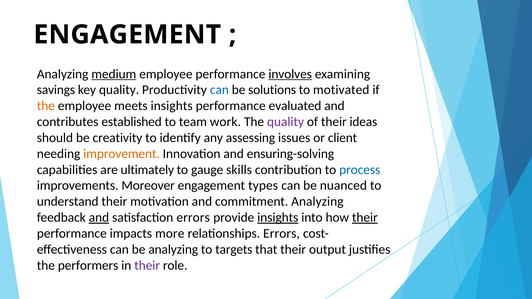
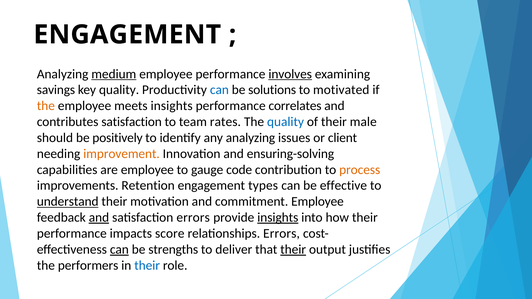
evaluated: evaluated -> correlates (295, 106)
contributes established: established -> satisfaction (132, 122)
work: work -> rates (225, 122)
quality colour: purple -> blue (286, 122)
ideas: ideas -> male (363, 122)
creativity: creativity -> positively (118, 138)
any assessing: assessing -> analyzing (250, 138)
are ultimately: ultimately -> employee (147, 170)
skills: skills -> code (239, 170)
process colour: blue -> orange (360, 170)
Moreover: Moreover -> Retention (148, 186)
nuanced: nuanced -> effective (343, 186)
understand underline: none -> present (68, 202)
commitment Analyzing: Analyzing -> Employee (317, 202)
their underline: present -> none (365, 218)
more: more -> score (170, 234)
can underline: none -> present (119, 250)
be analyzing: analyzing -> strengths (173, 250)
targets: targets -> deliver (234, 250)
their underline: none -> present (293, 250)
their colour: purple -> blue (147, 266)
